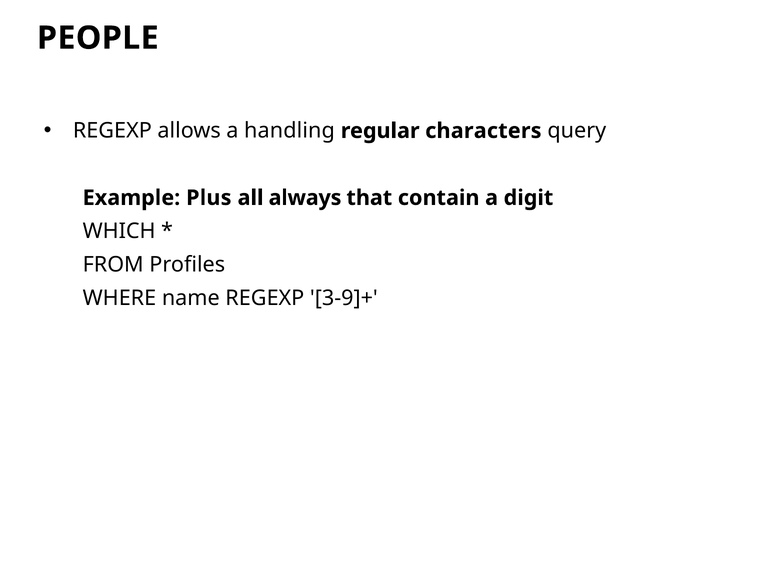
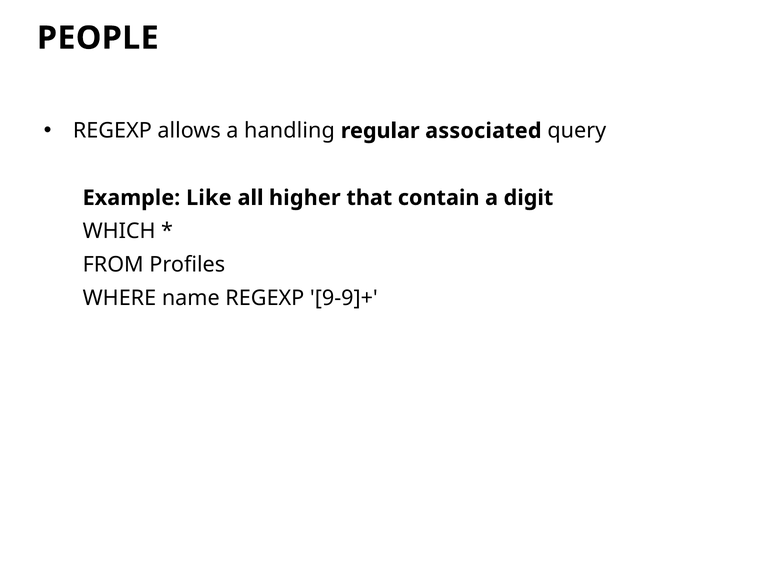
characters: characters -> associated (483, 131)
Plus: Plus -> Like (209, 198)
always: always -> higher (305, 198)
3-9]+: 3-9]+ -> 9-9]+ (344, 298)
